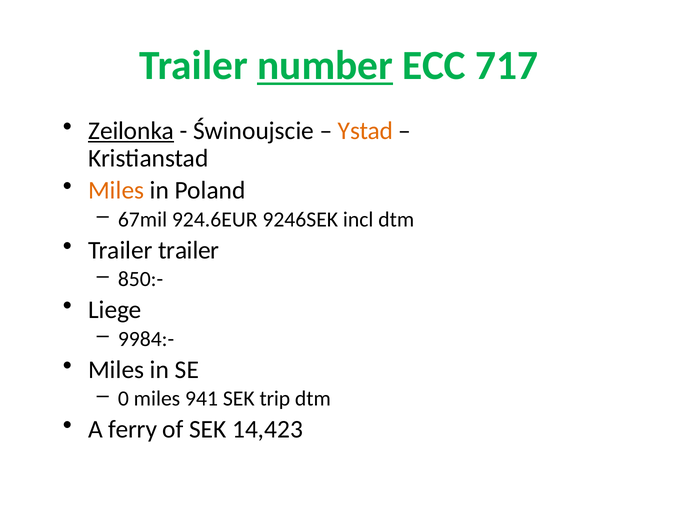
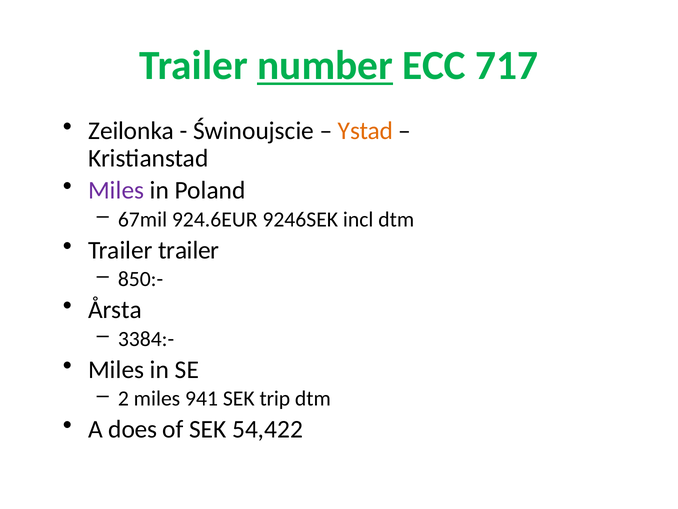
Zeilonka underline: present -> none (131, 131)
Miles colour: orange -> purple (116, 190)
Liege: Liege -> Årsta (115, 310)
9984:-: 9984:- -> 3384:- (146, 339)
0: 0 -> 2 (123, 398)
ferry: ferry -> does (133, 429)
14,423: 14,423 -> 54,422 (268, 429)
